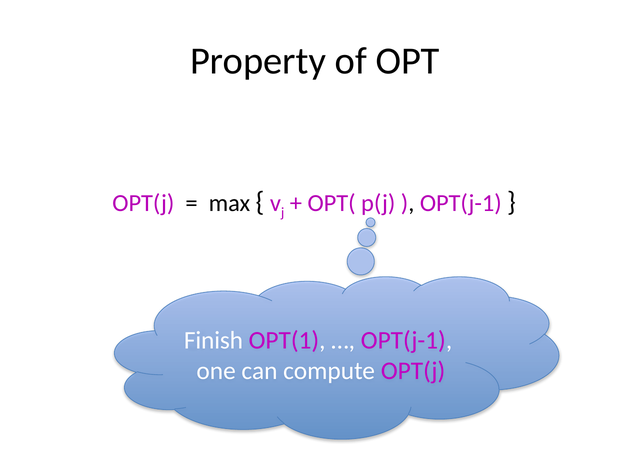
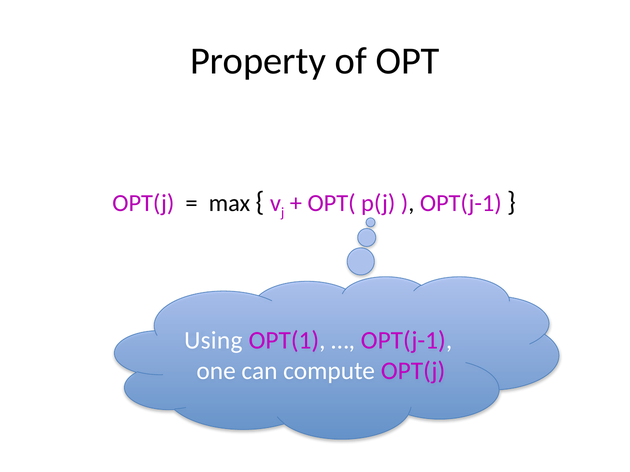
Finish: Finish -> Using (213, 341)
